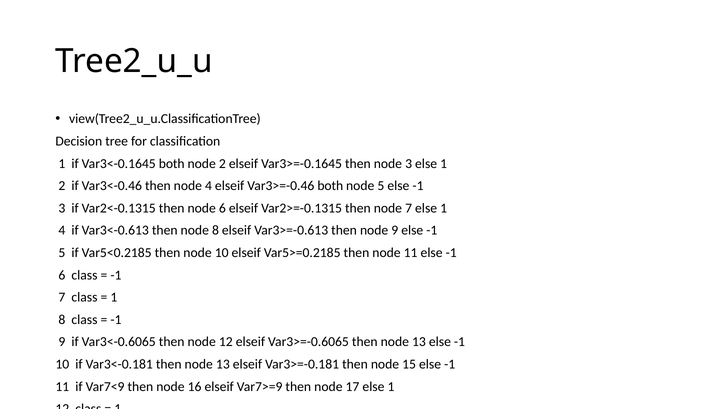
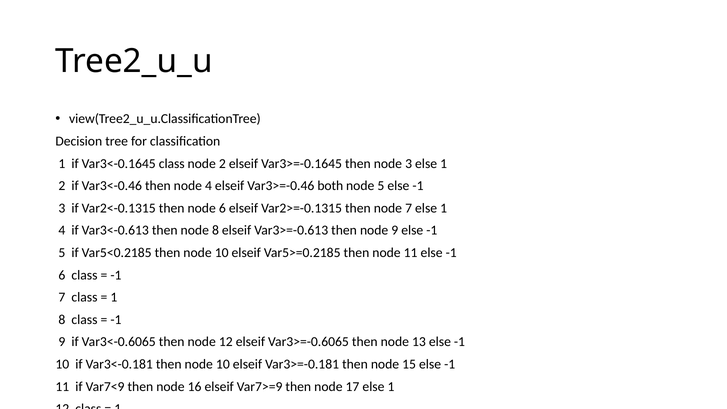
Var3<-0.1645 both: both -> class (172, 163)
Var3<-0.181 then node 13: 13 -> 10 (223, 364)
